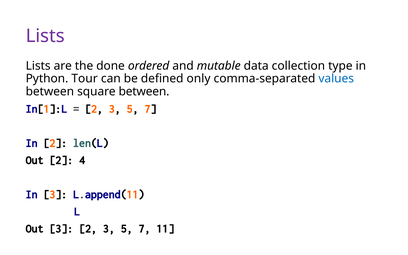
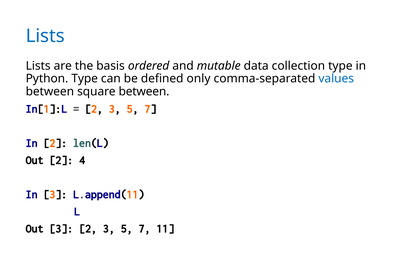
Lists colour: purple -> blue (45, 36)
done: done -> basis (111, 66)
Python Tour: Tour -> Type (85, 79)
